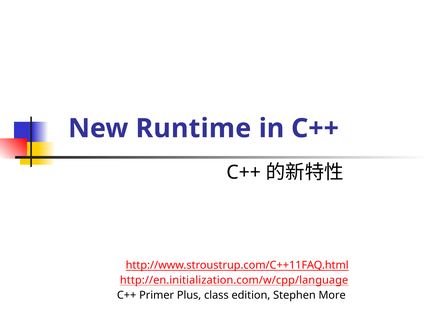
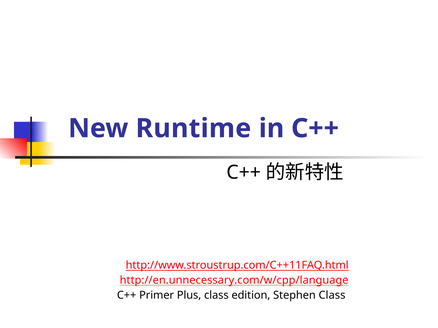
http://en.initialization.com/w/cpp/language: http://en.initialization.com/w/cpp/language -> http://en.unnecessary.com/w/cpp/language (234, 281)
Stephen More: More -> Class (332, 296)
